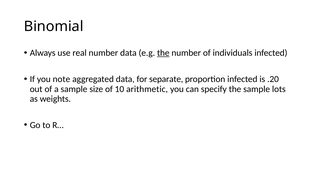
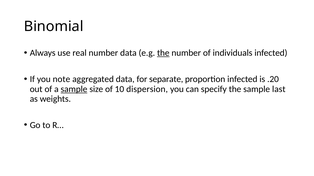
sample underline: none -> present (74, 89)
arithmetic: arithmetic -> dispersion (147, 89)
lots: lots -> last (279, 89)
